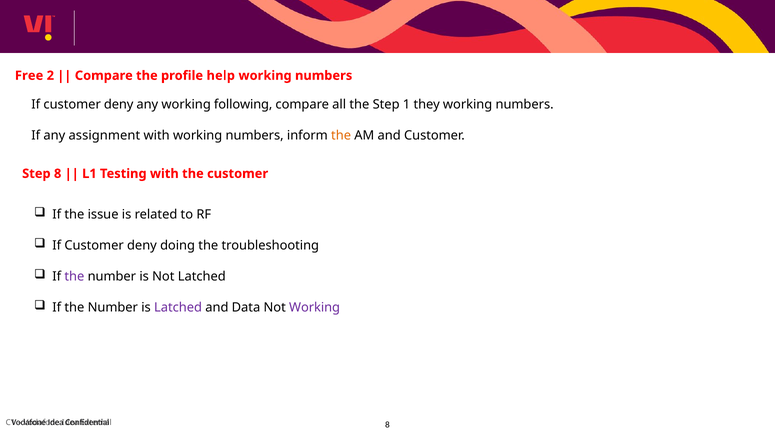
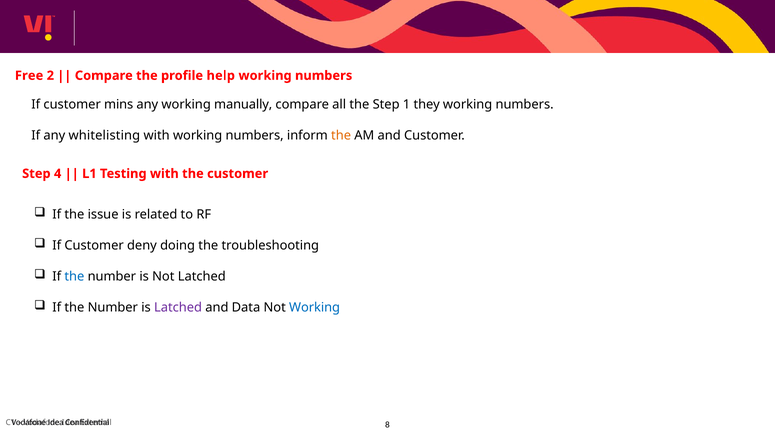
deny: deny -> mins (119, 105)
following: following -> manually (243, 105)
assignment: assignment -> whitelisting (104, 136)
Step 8: 8 -> 4 (58, 174)
the colour: purple -> blue (74, 277)
Working colour: purple -> blue (315, 308)
